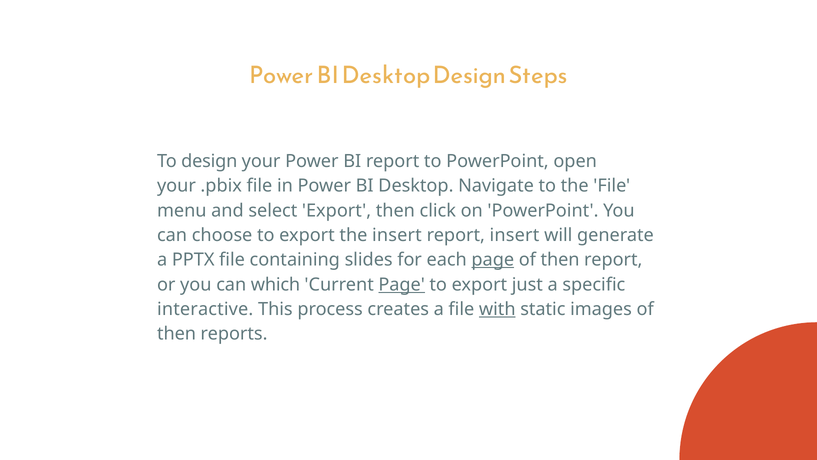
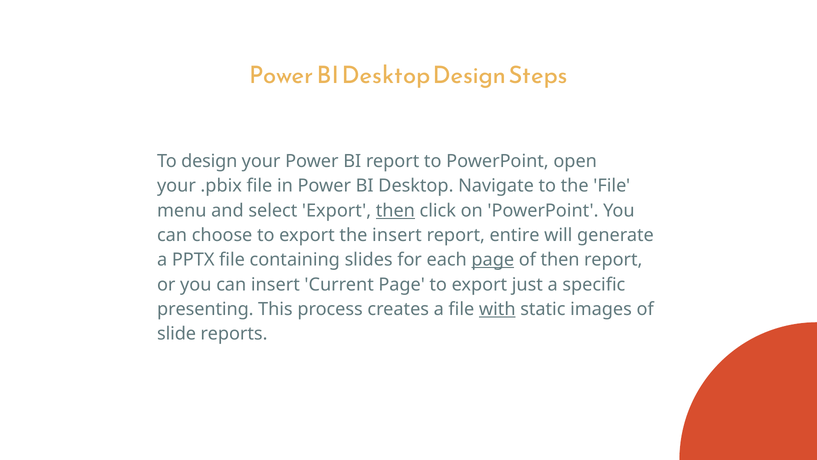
then underline: none -> present (395, 210)
report insert: insert -> entire (515, 235)
can which: which -> insert (275, 284)
Page underline: present -> none (402, 284)
interactive: interactive -> presenting (205, 309)
then: then -> slide (177, 334)
